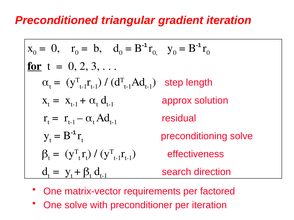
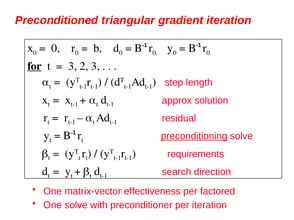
0: 0 -> 3 (73, 66)
preconditioning underline: none -> present (194, 136)
effectiveness: effectiveness -> requirements (196, 154)
requirements: requirements -> effectiveness (152, 192)
